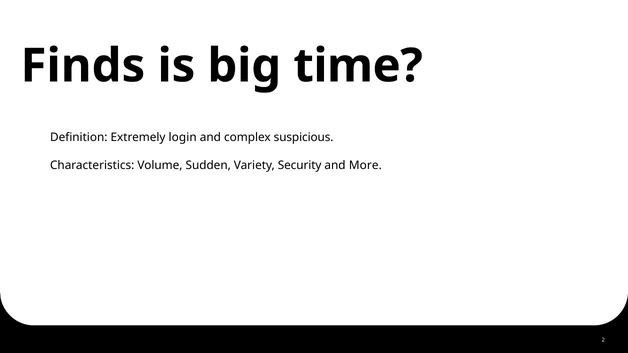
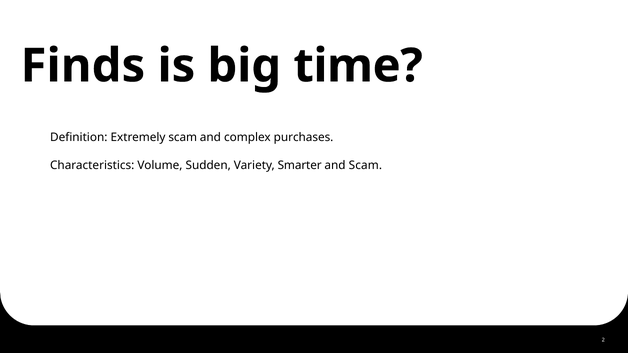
Extremely login: login -> scam (183, 137)
suspicious: suspicious -> purchases (304, 137)
Security: Security -> Smarter (300, 166)
and More: More -> Scam (365, 166)
